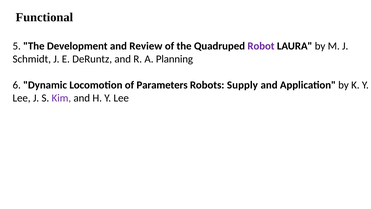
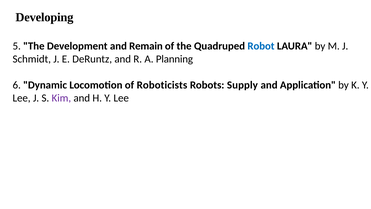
Functional: Functional -> Developing (44, 17)
Review: Review -> Remain (146, 46)
Robot colour: purple -> blue (261, 46)
Parameters: Parameters -> Roboticists (162, 85)
